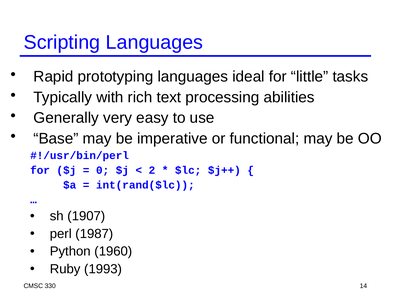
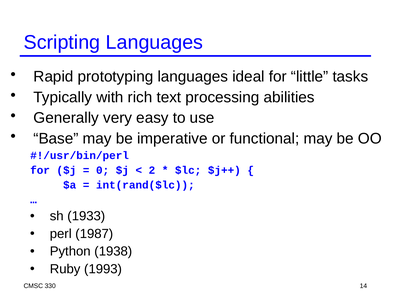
1907: 1907 -> 1933 (86, 216)
1960: 1960 -> 1938 (113, 251)
